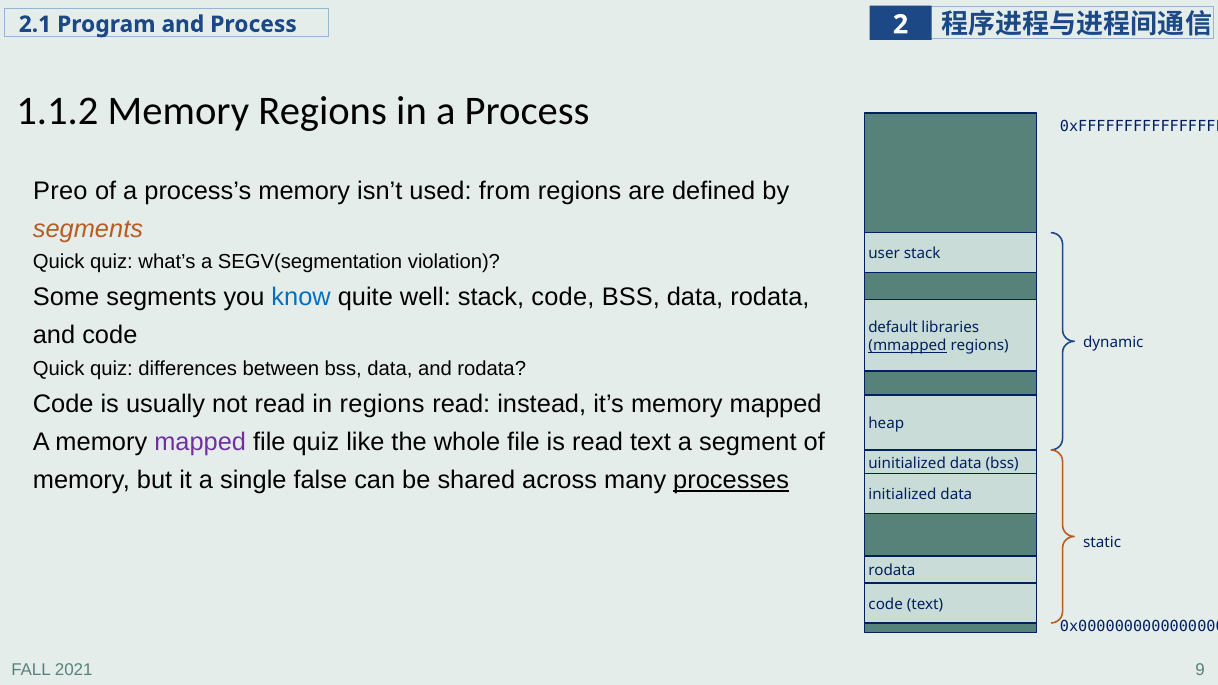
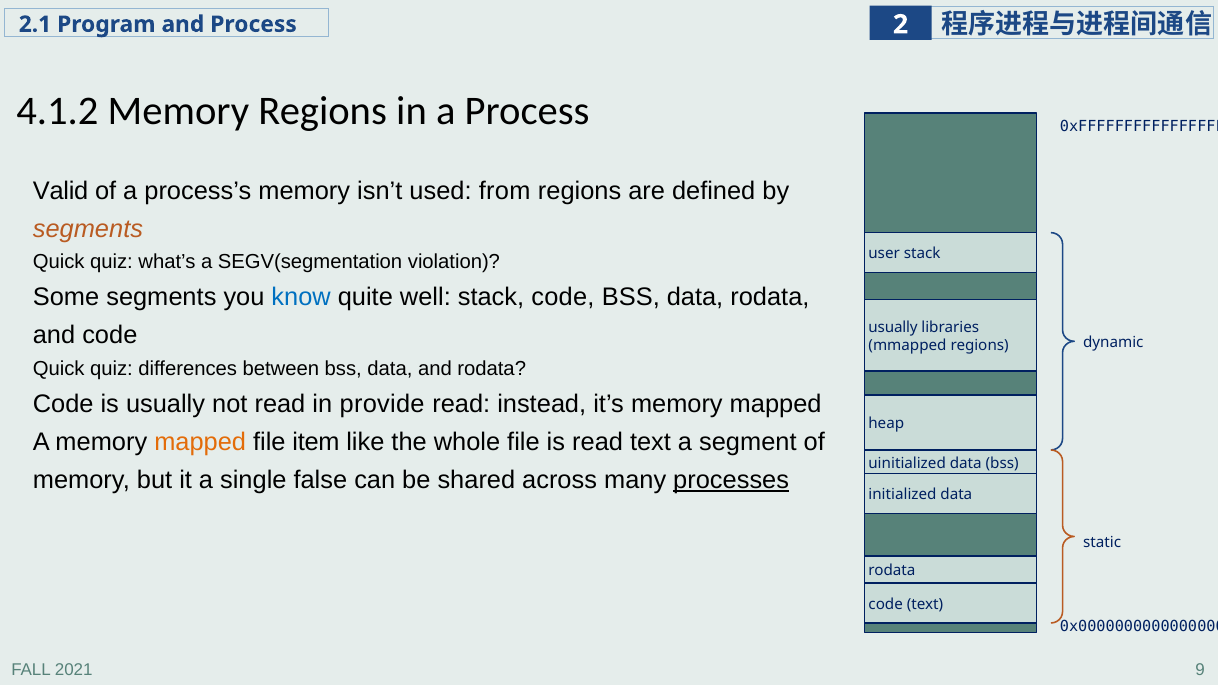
1.1.2: 1.1.2 -> 4.1.2 (57, 111)
Preo: Preo -> Valid (61, 191)
default: default -> usually (893, 327)
mmapped underline: present -> none (908, 346)
in regions: regions -> provide (382, 404)
mapped colour: purple -> orange (200, 442)
file quiz: quiz -> item (316, 442)
